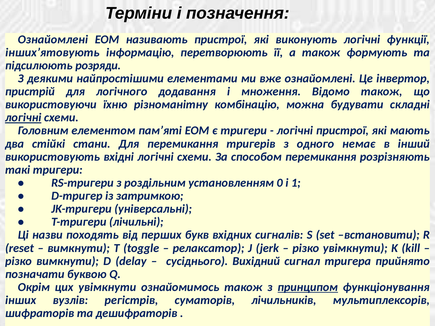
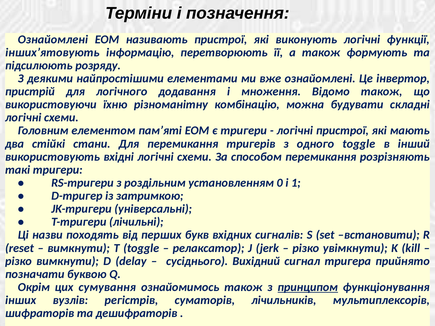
розряди: розряди -> розряду (98, 66)
логічні underline: present -> none (23, 118)
одного немає: немає -> toggle (359, 144)
цих увімкнути: увімкнути -> сумування (107, 287)
